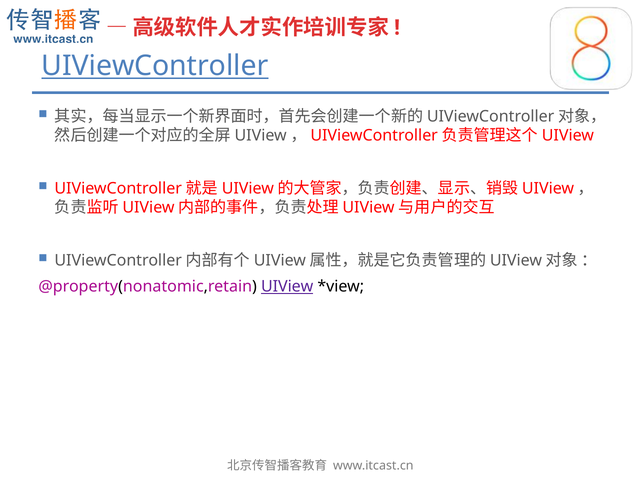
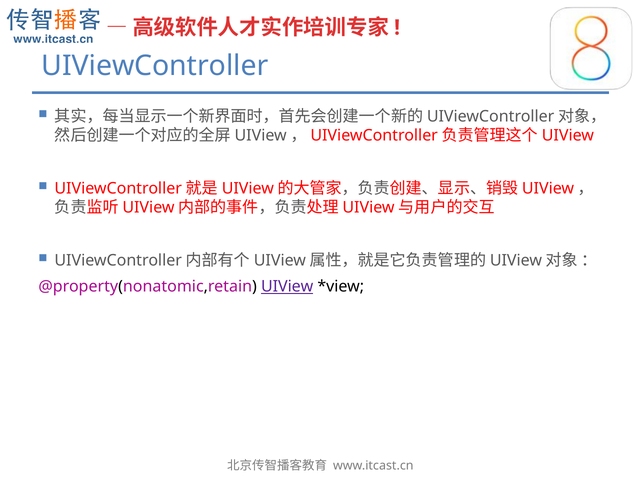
UIViewController underline: present -> none (155, 66)
